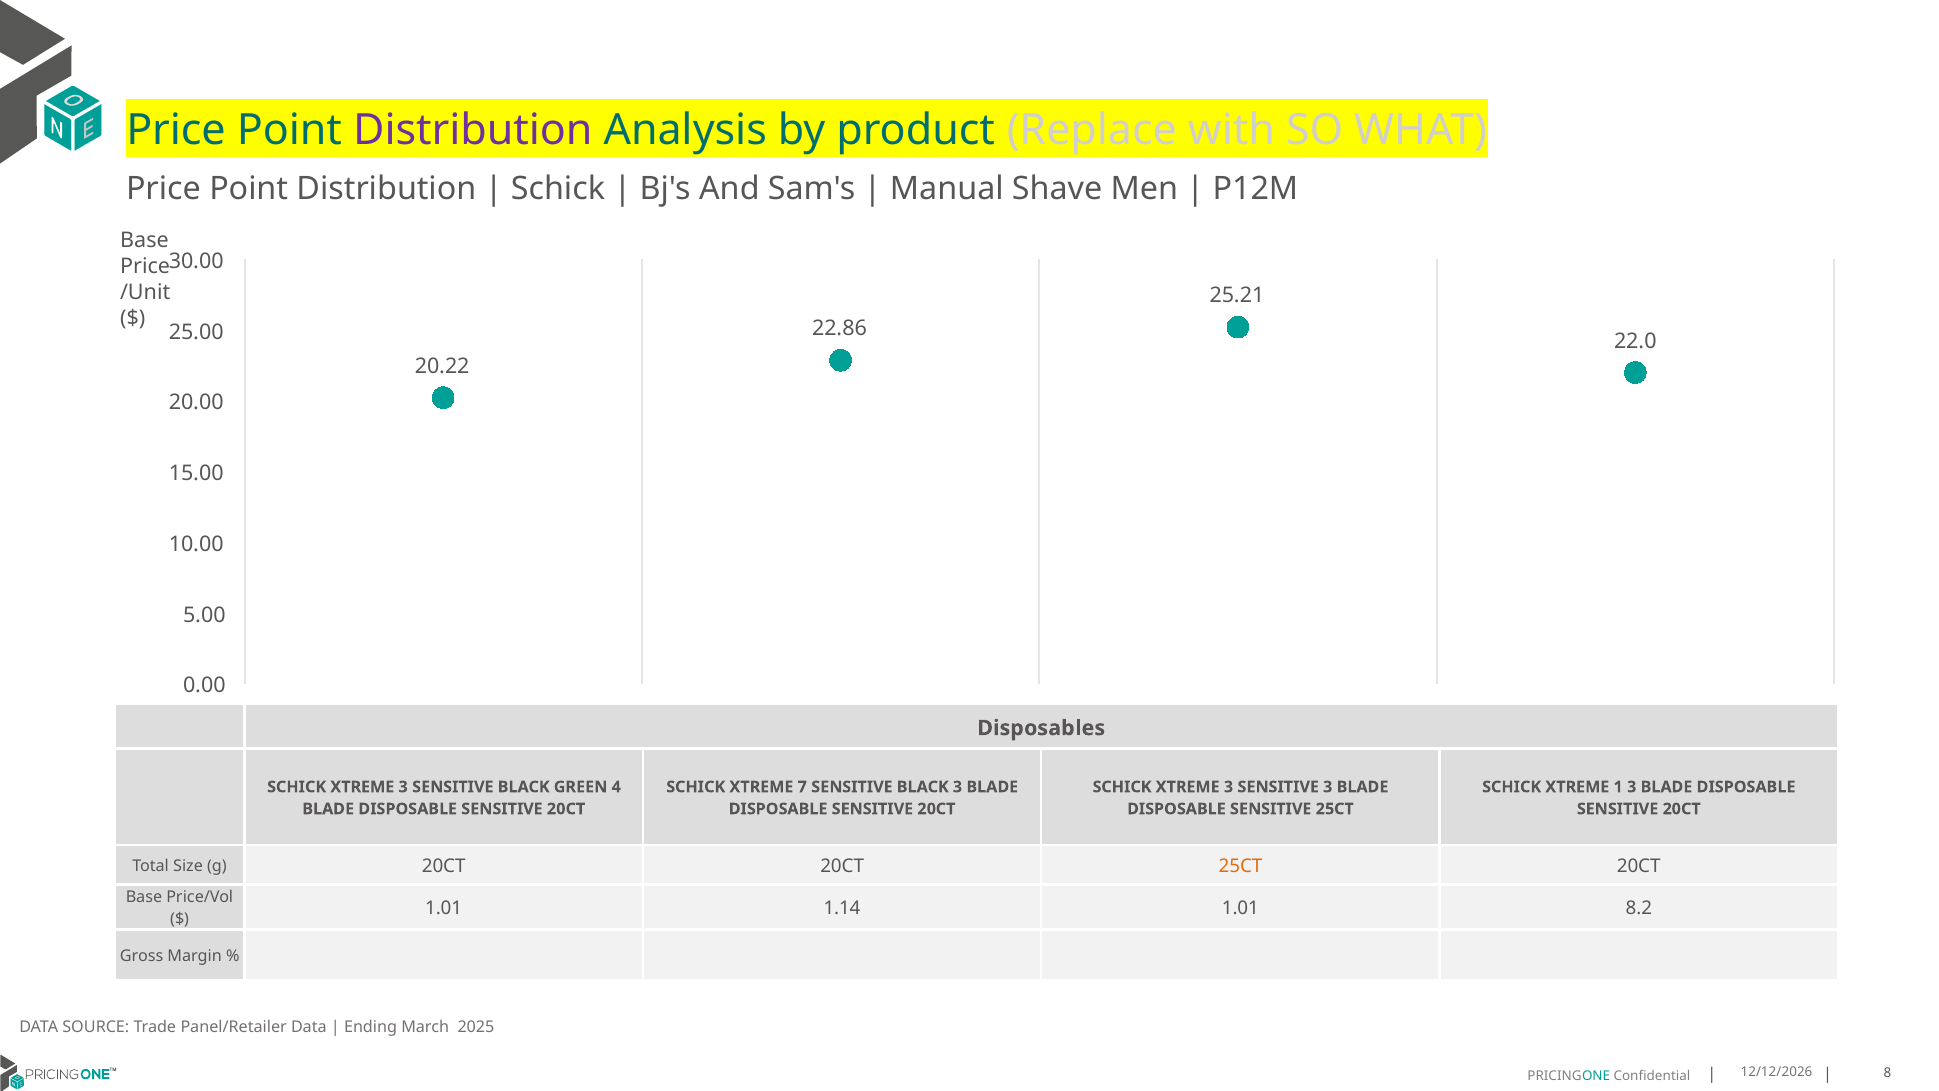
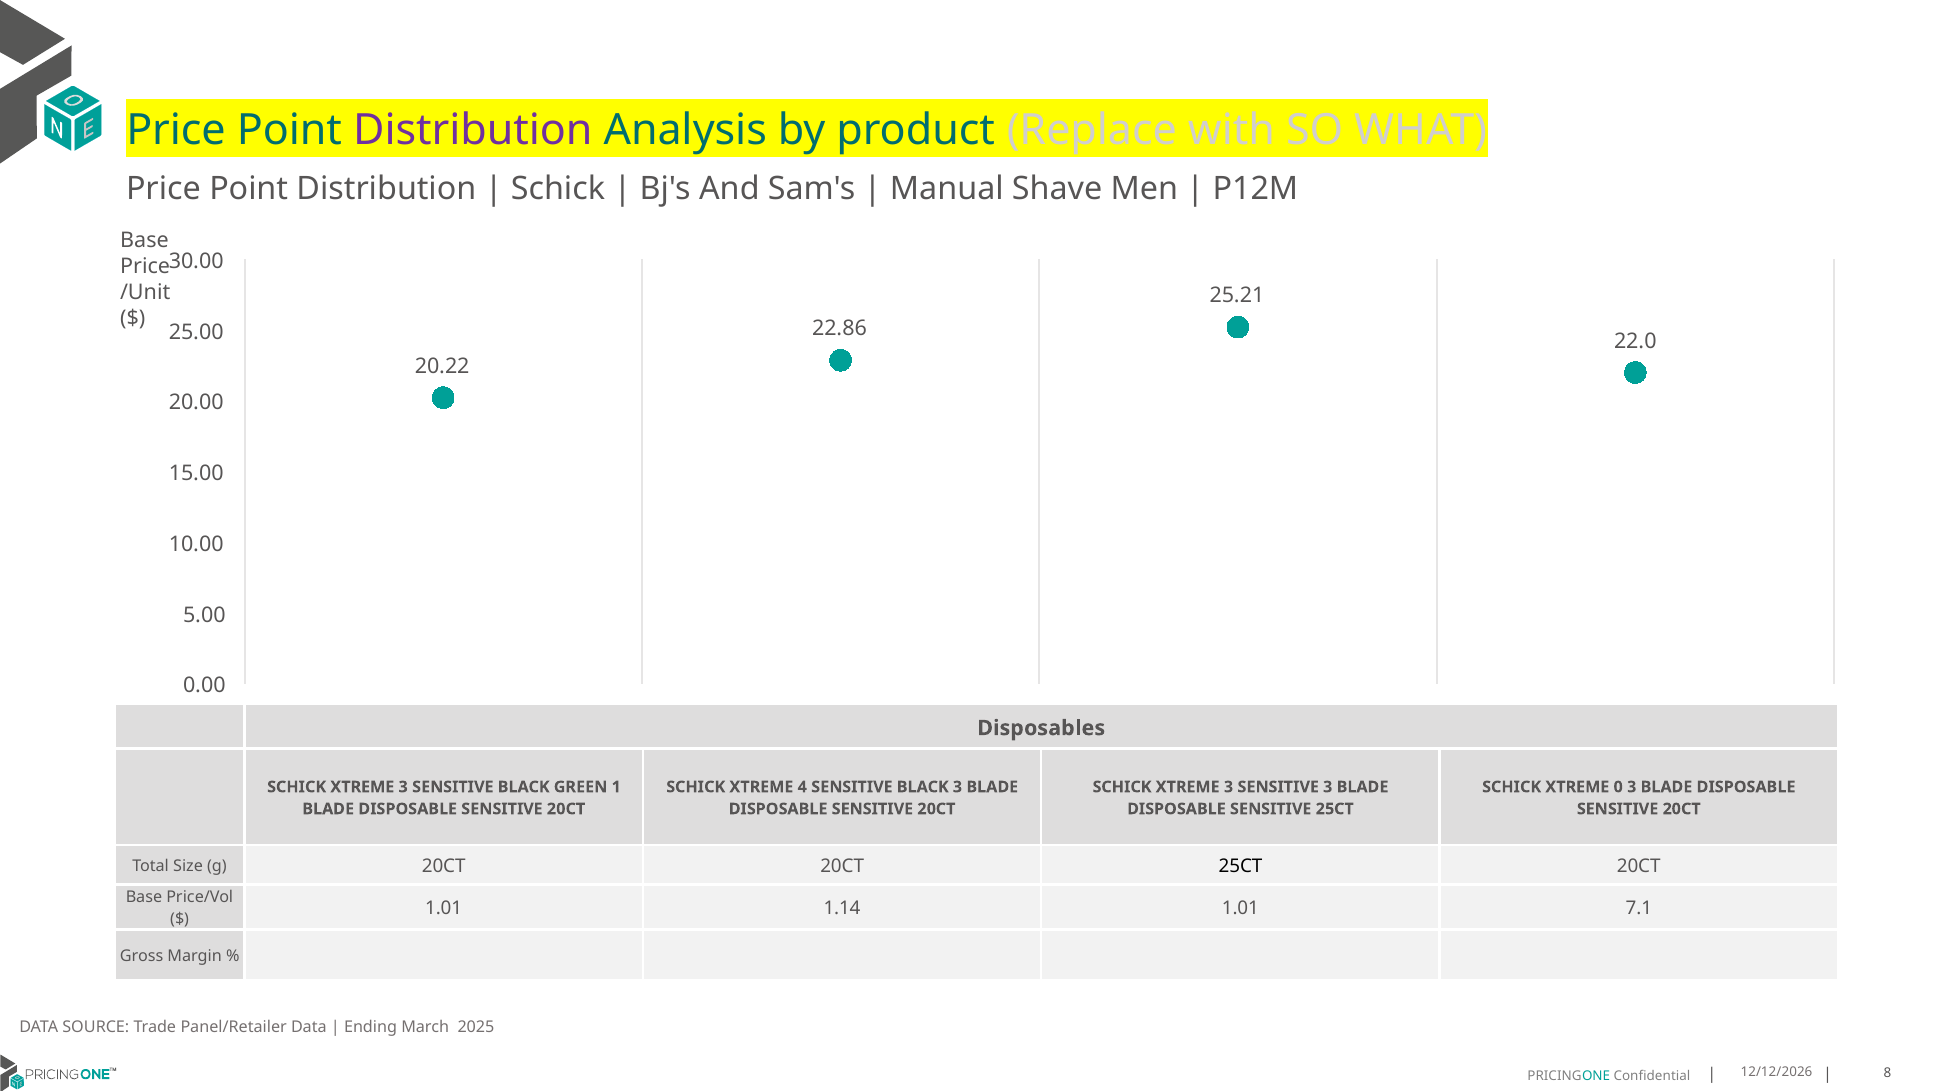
4: 4 -> 1 (616, 787)
7: 7 -> 4 (802, 787)
1: 1 -> 0 (1618, 787)
25CT colour: orange -> black (1241, 866)
8.2: 8.2 -> 7.1 (1639, 908)
